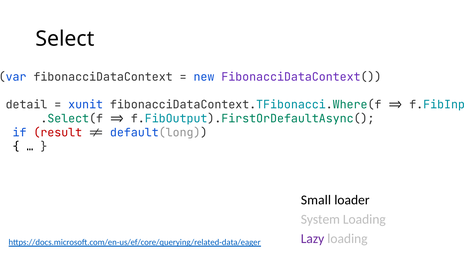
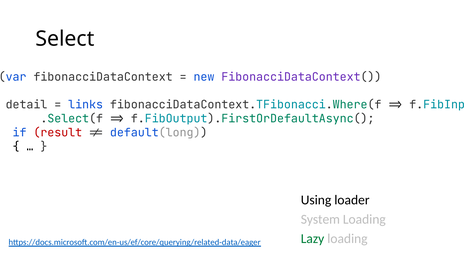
xunit: xunit -> links (86, 105)
Small: Small -> Using (316, 200)
Lazy colour: purple -> green (313, 239)
